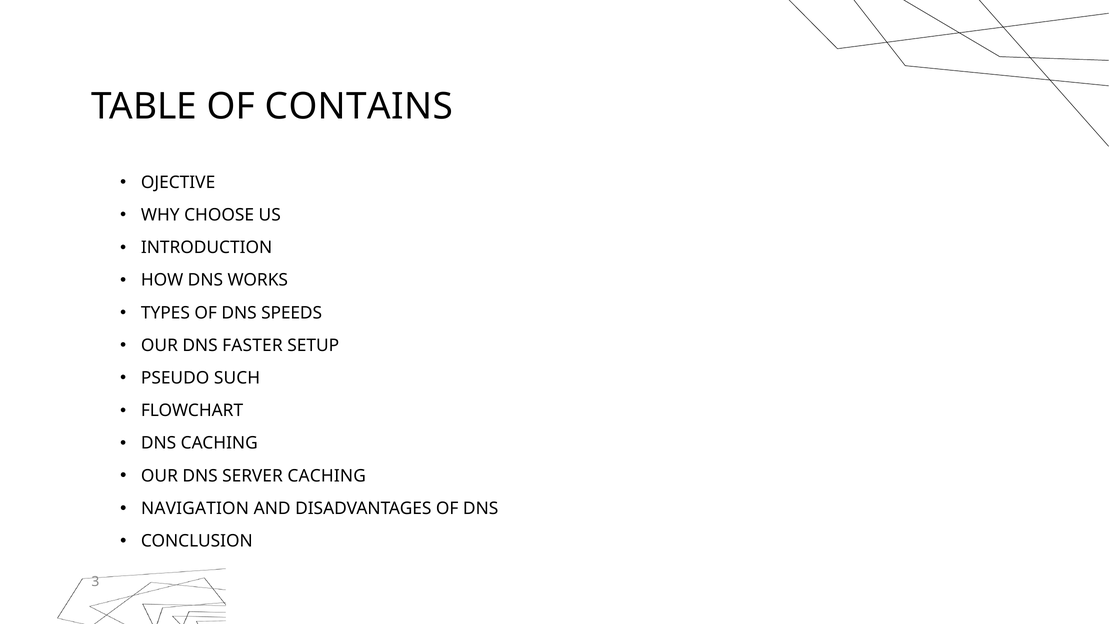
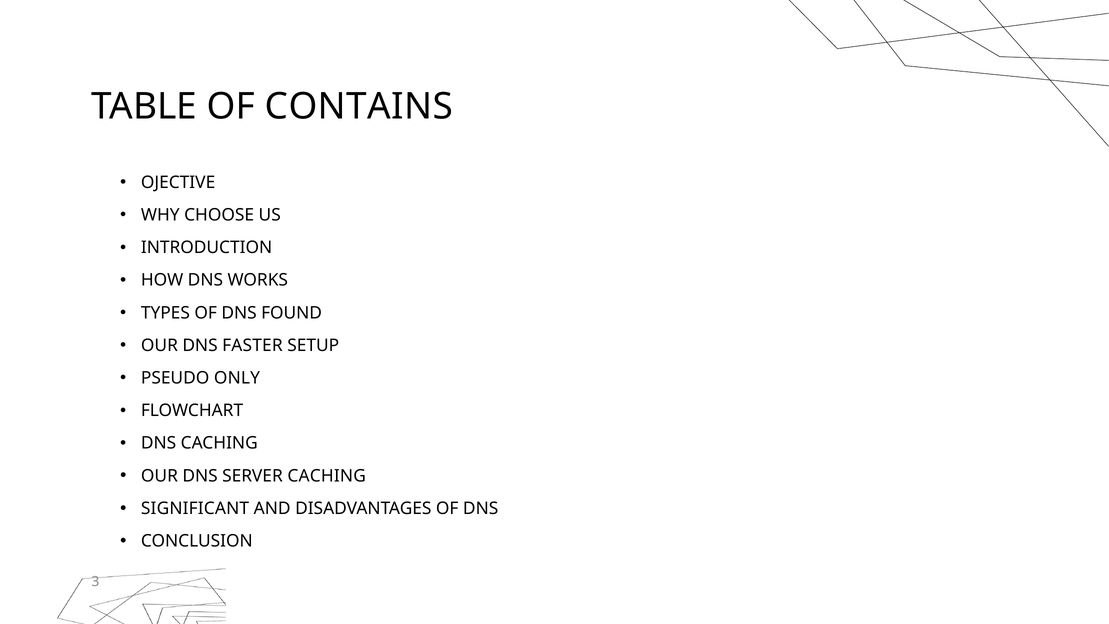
SPEEDS: SPEEDS -> FOUND (292, 313)
SUCH: SUCH -> ONLY (237, 378)
NAVIGATION: NAVIGATION -> SIGNIFICANT (195, 508)
